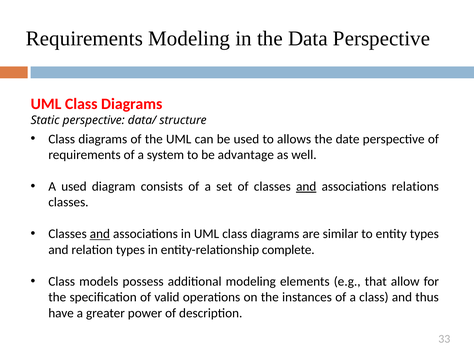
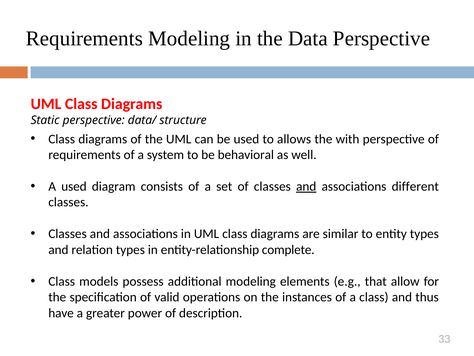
date: date -> with (348, 139)
advantage: advantage -> behavioral (246, 155)
relations: relations -> different (415, 186)
and underline: present -> none (100, 234)
